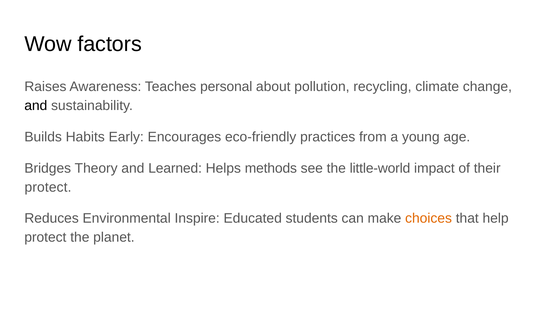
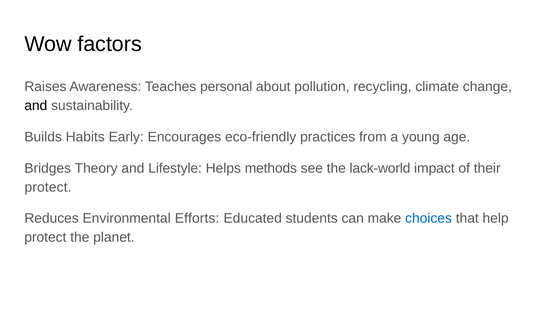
Learned: Learned -> Lifestyle (175, 168)
little-world: little-world -> lack-world (380, 168)
Inspire: Inspire -> Efforts (197, 219)
choices colour: orange -> blue (429, 219)
